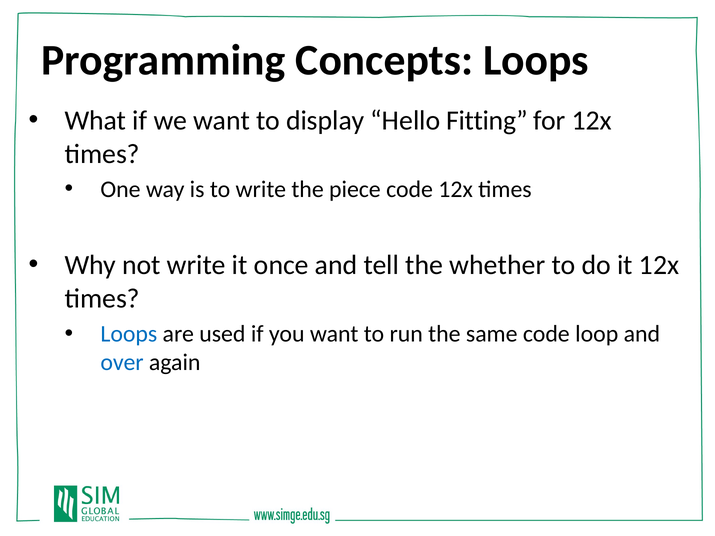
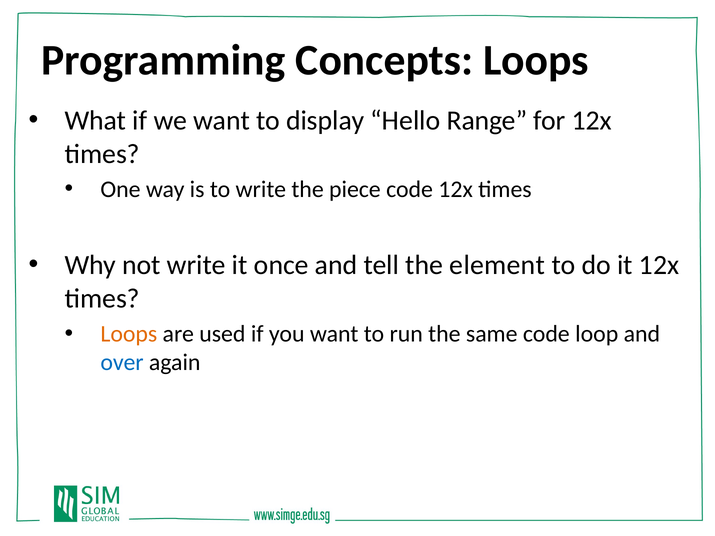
Fitting: Fitting -> Range (487, 121)
whether: whether -> element (497, 265)
Loops colour: blue -> orange (129, 334)
